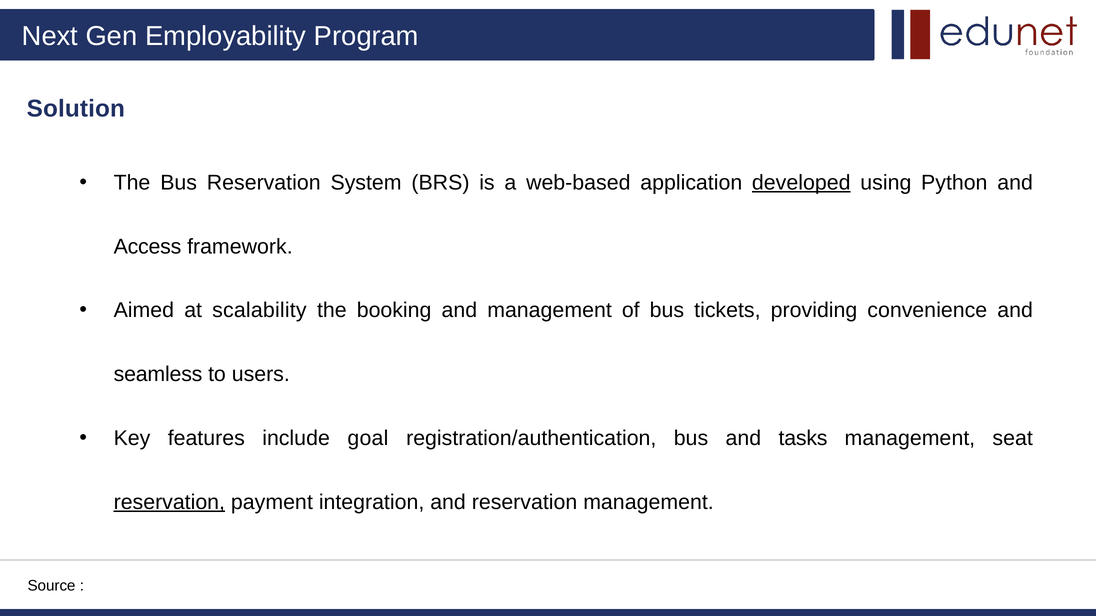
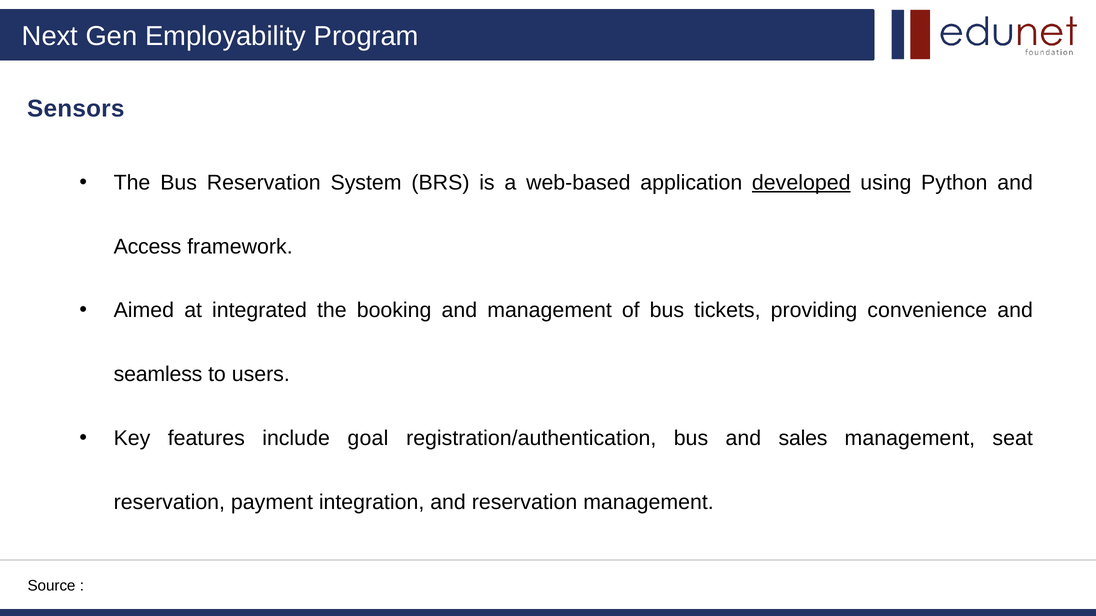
Solution: Solution -> Sensors (76, 109)
scalability: scalability -> integrated (259, 311)
tasks: tasks -> sales (803, 439)
reservation underline: present -> none (169, 503)
